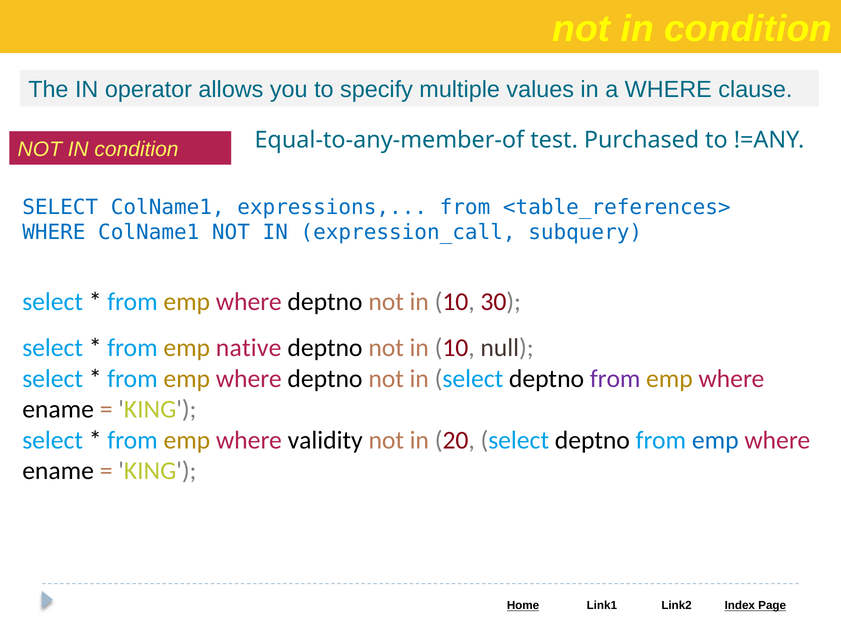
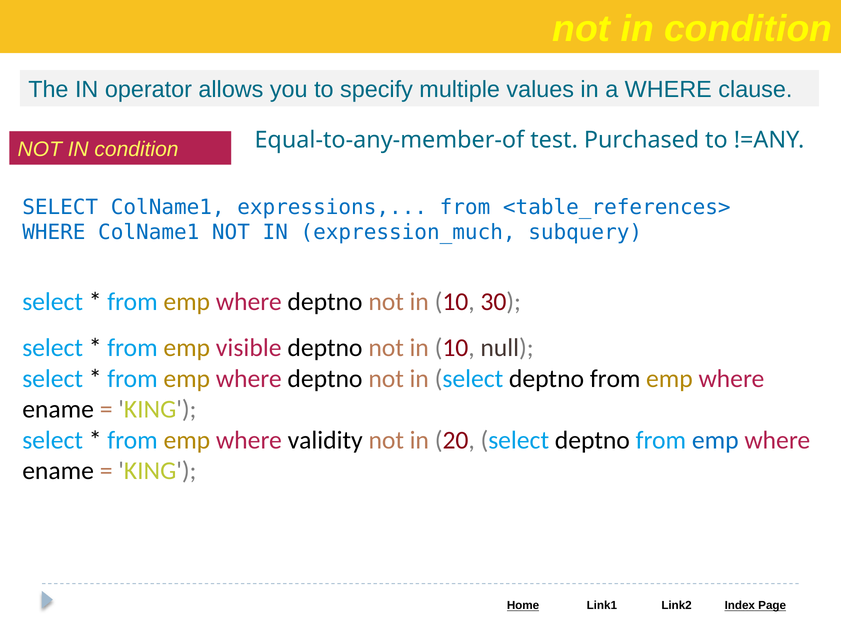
expression_call: expression_call -> expression_much (408, 233)
native: native -> visible (249, 348)
from colour: purple -> black (615, 379)
